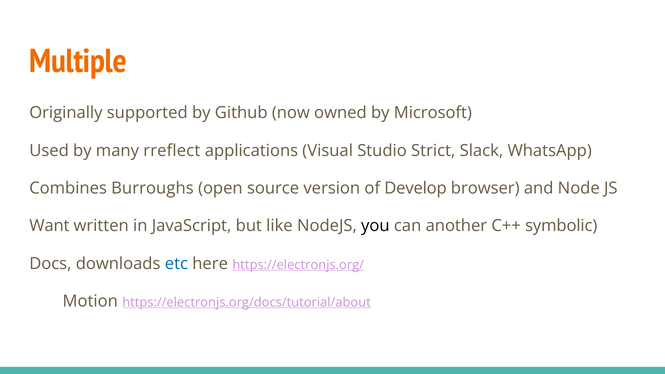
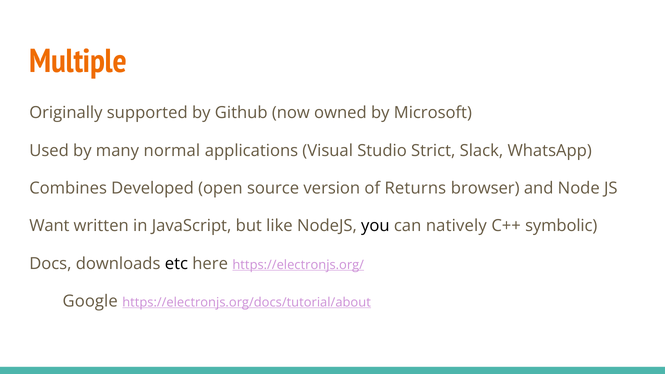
rreflect: rreflect -> normal (172, 151)
Burroughs: Burroughs -> Developed (152, 188)
Develop: Develop -> Returns (415, 188)
another: another -> natively (456, 226)
etc colour: blue -> black (176, 264)
Motion: Motion -> Google (90, 301)
